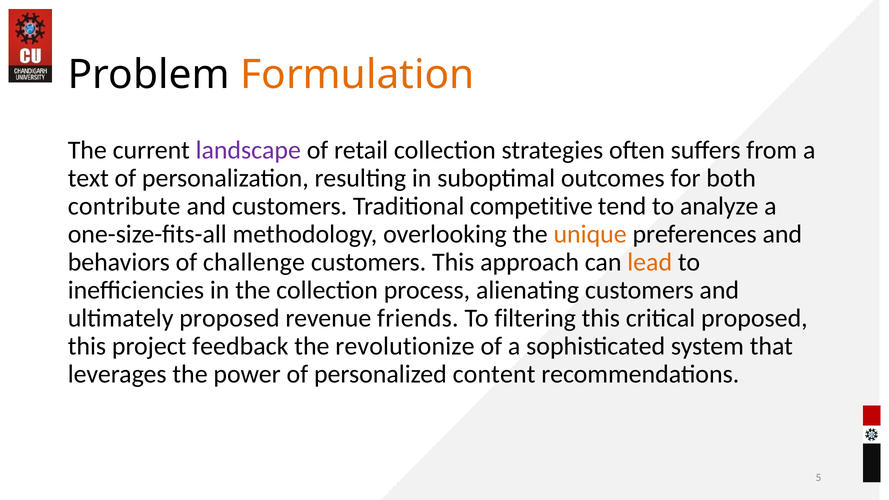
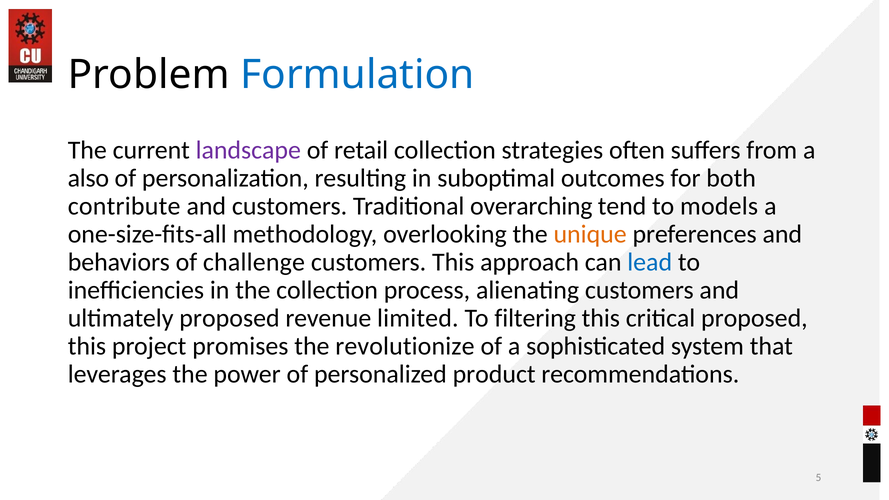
Formulation colour: orange -> blue (357, 75)
text: text -> also (88, 178)
competitive: competitive -> overarching (531, 206)
analyze: analyze -> models (719, 206)
lead colour: orange -> blue (650, 262)
friends: friends -> limited (418, 318)
feedback: feedback -> promises (240, 346)
content: content -> product (494, 374)
